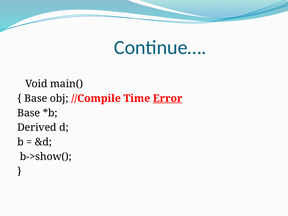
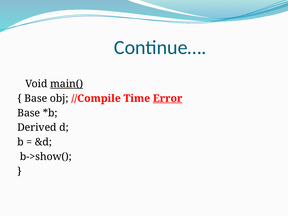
main( underline: none -> present (67, 84)
